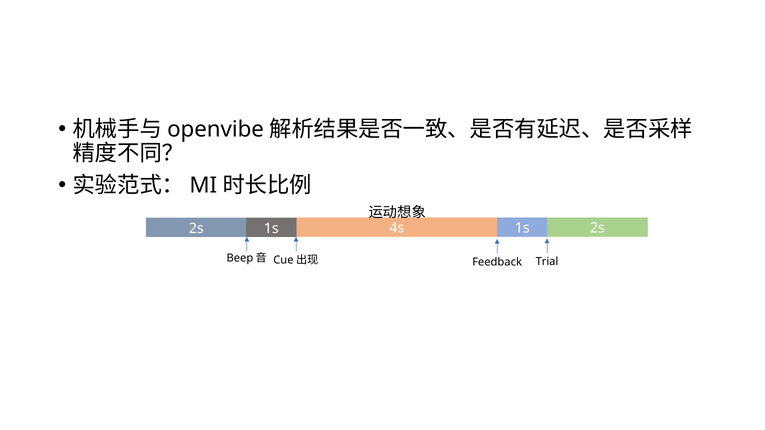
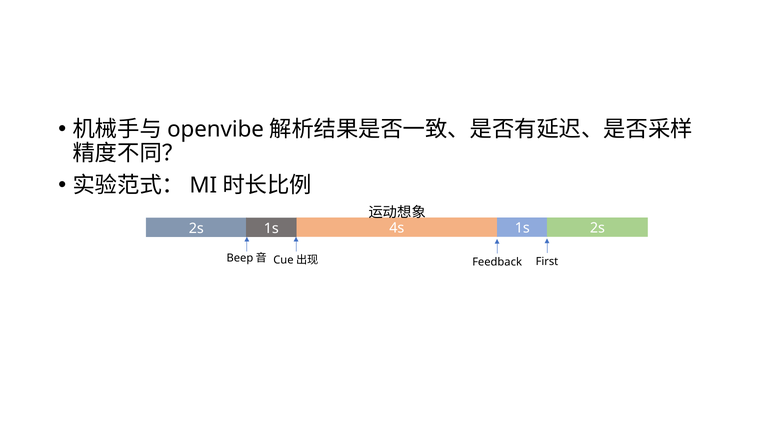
Trial: Trial -> First (547, 262)
